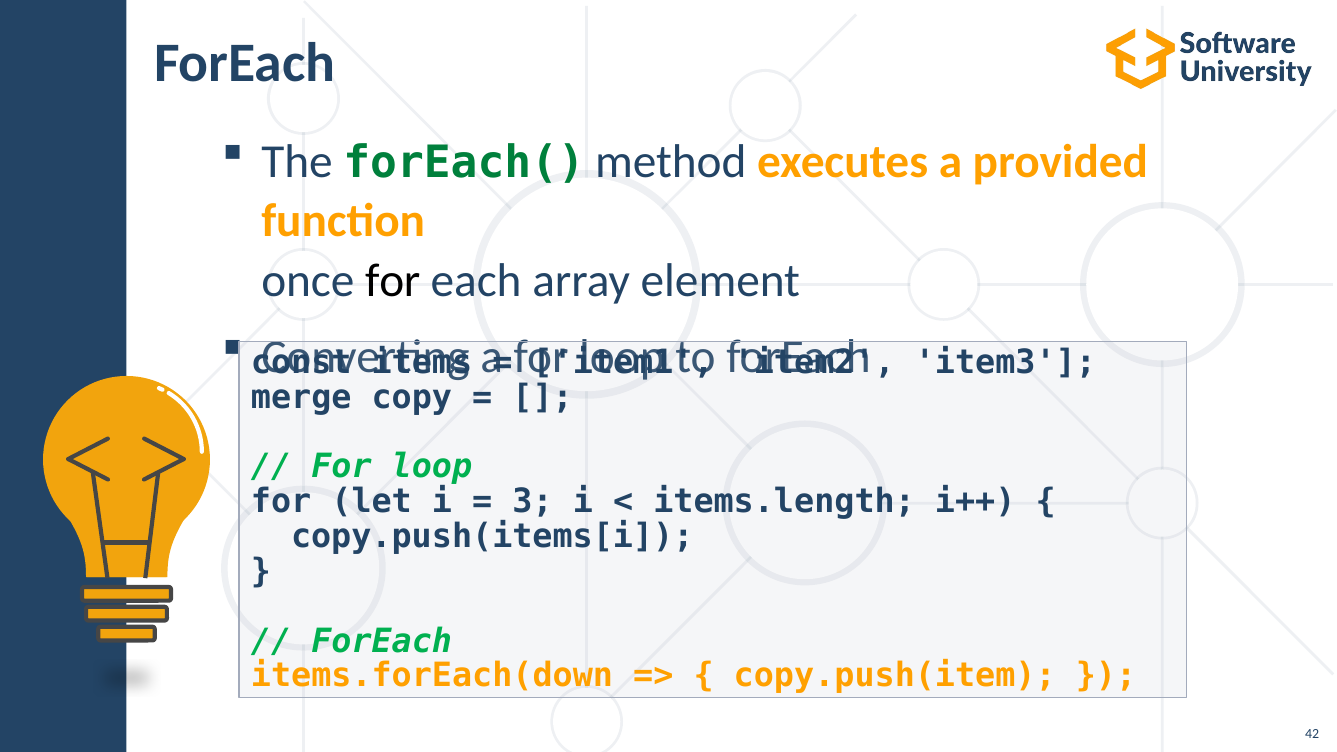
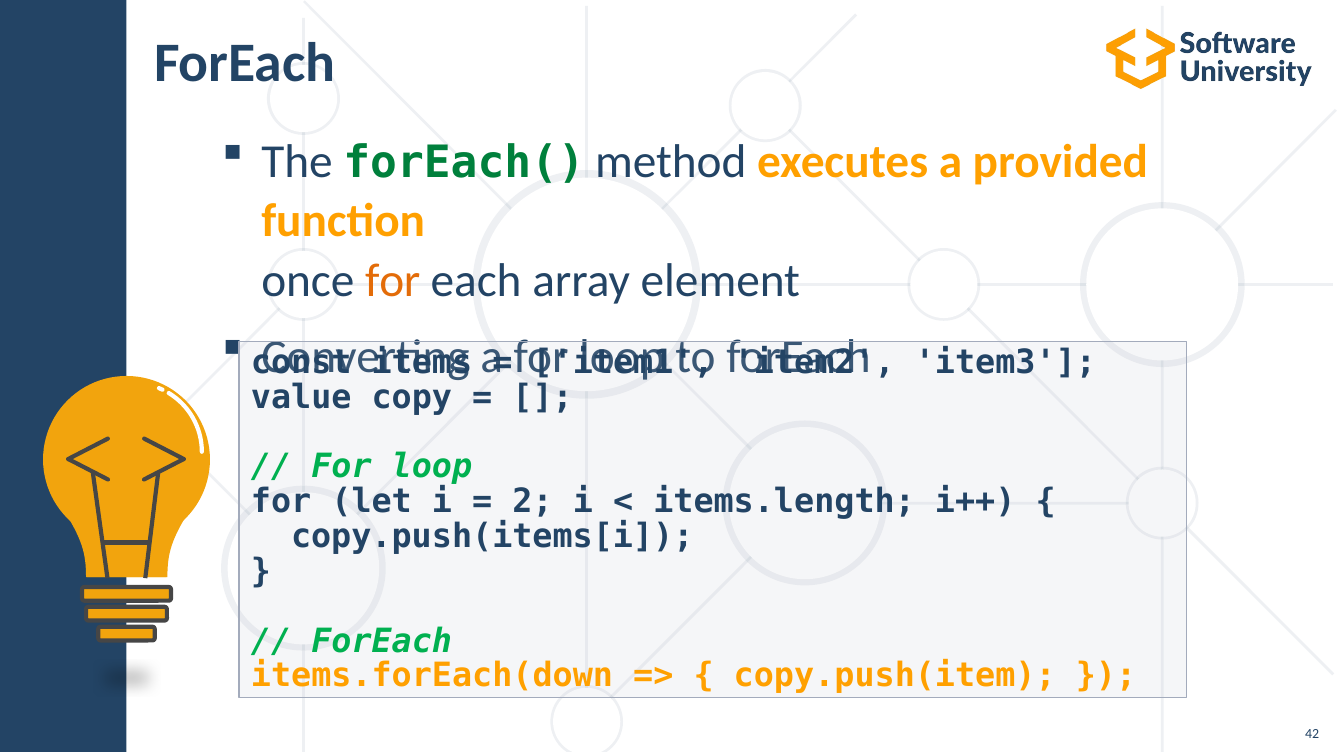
for colour: black -> orange (393, 281)
merge: merge -> value (301, 397)
3: 3 -> 2 (533, 502)
